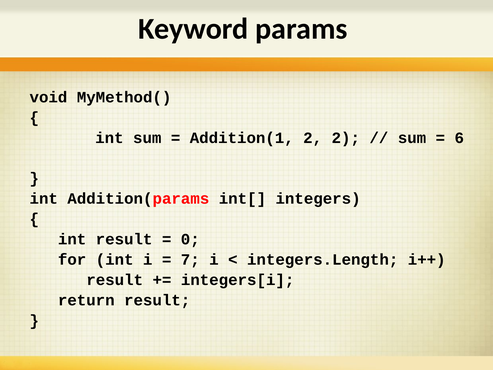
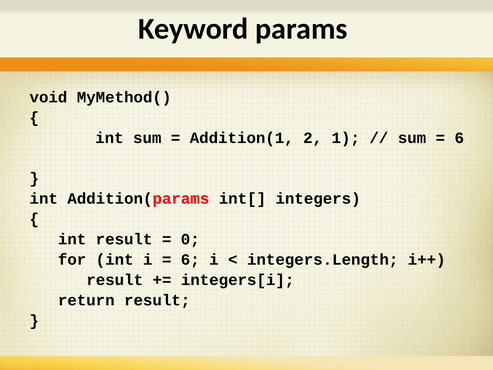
2 2: 2 -> 1 (346, 138)
7: 7 -> 6 (190, 259)
